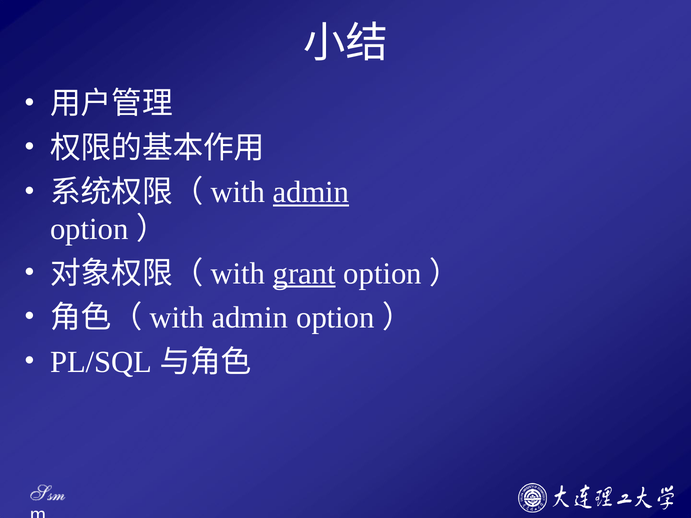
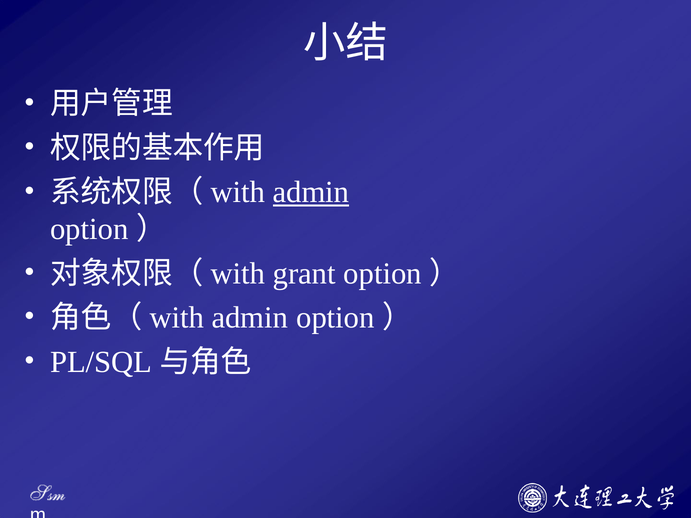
grant underline: present -> none (304, 274)
